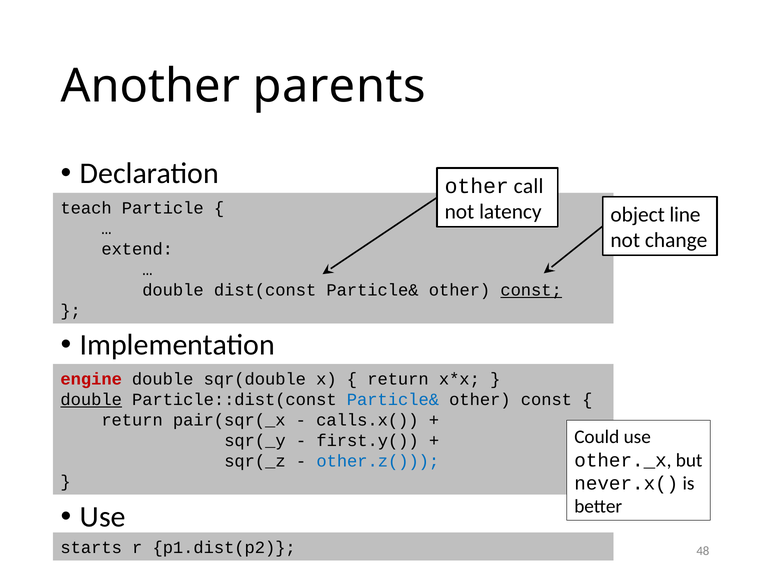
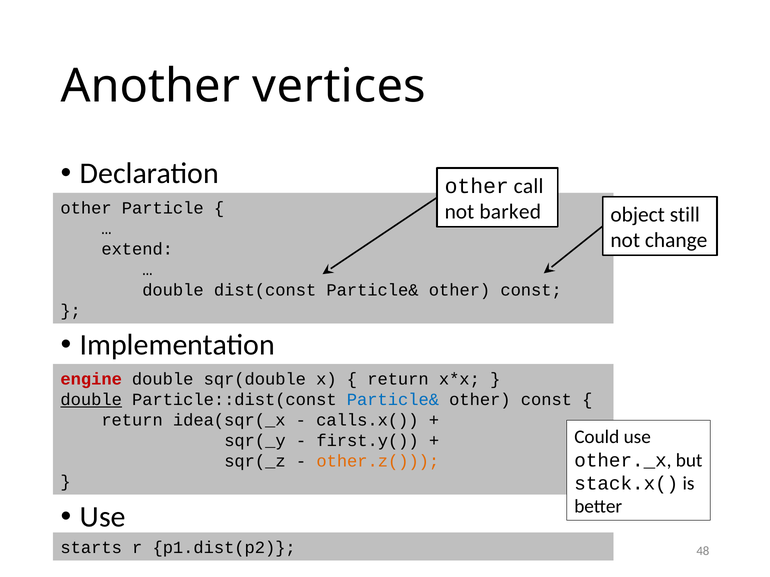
parents: parents -> vertices (339, 86)
teach: teach -> other (86, 208)
latency: latency -> barked (510, 212)
line: line -> still (685, 215)
const underline: present -> none (531, 290)
pair(sqr(_x: pair(sqr(_x -> idea(sqr(_x (229, 421)
other.z( colour: blue -> orange (378, 462)
never.x(: never.x( -> stack.x( (626, 484)
